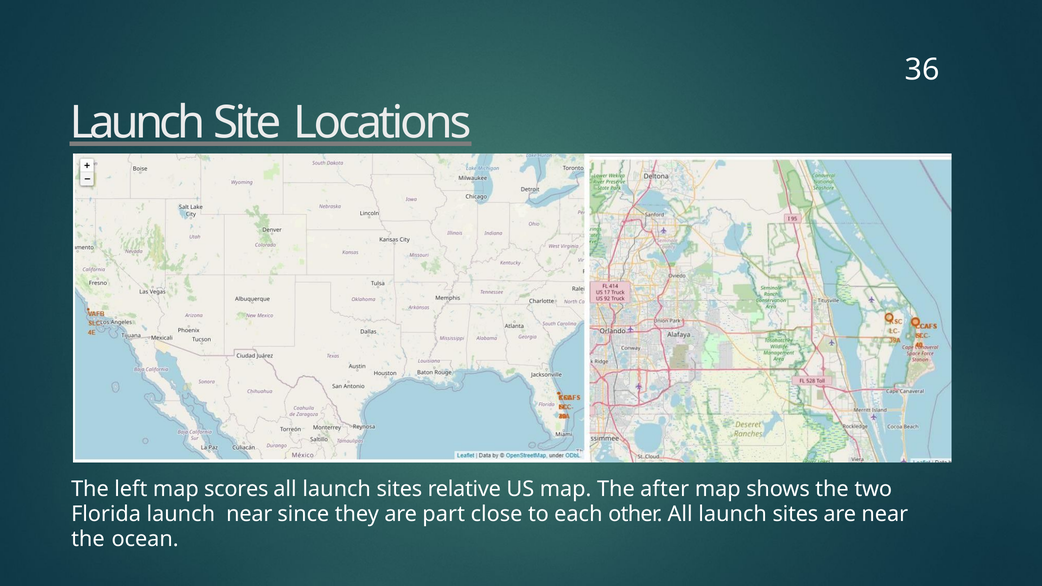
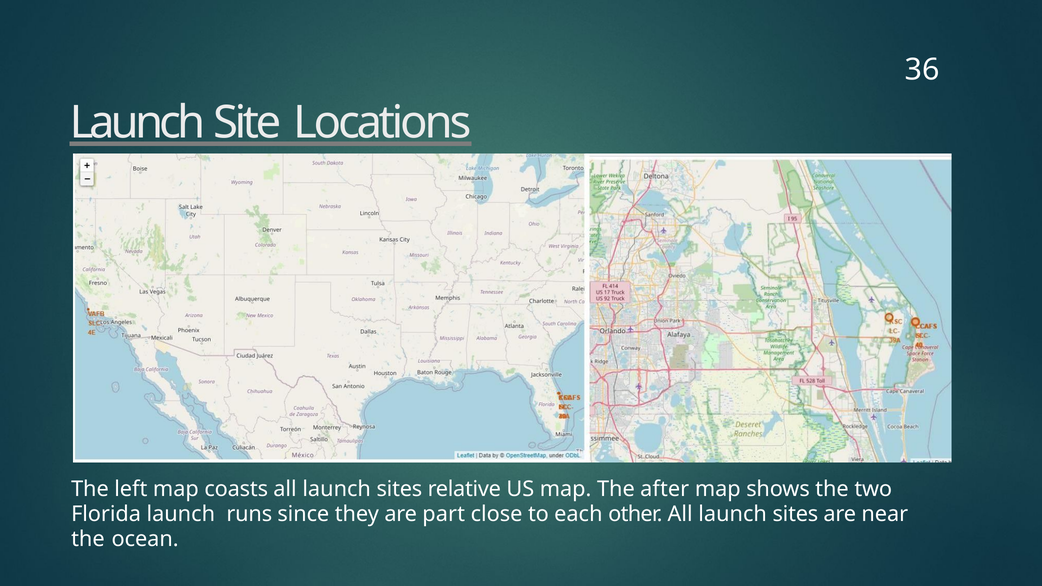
scores: scores -> coasts (236, 489)
launch near: near -> runs (249, 514)
